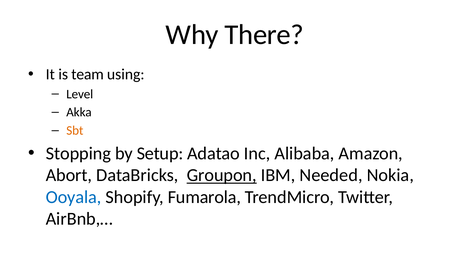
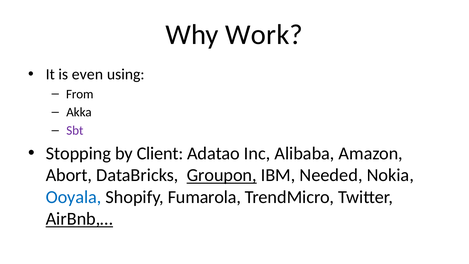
There: There -> Work (264, 35)
team: team -> even (87, 74)
Level: Level -> From (80, 94)
Sbt colour: orange -> purple (75, 131)
Setup: Setup -> Client (160, 153)
AirBnb,… underline: none -> present (79, 219)
